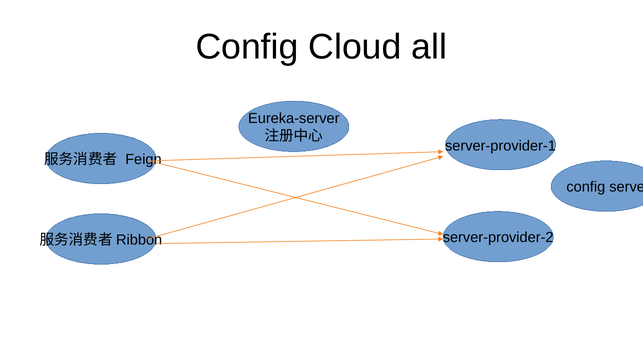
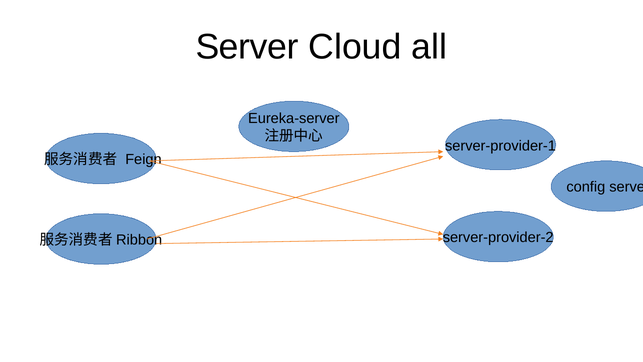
Config: Config -> Server (247, 47)
